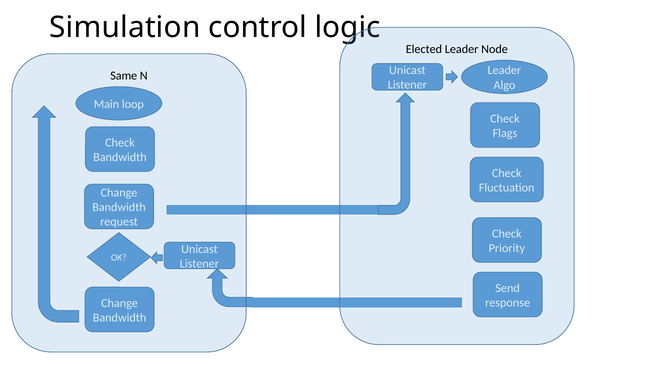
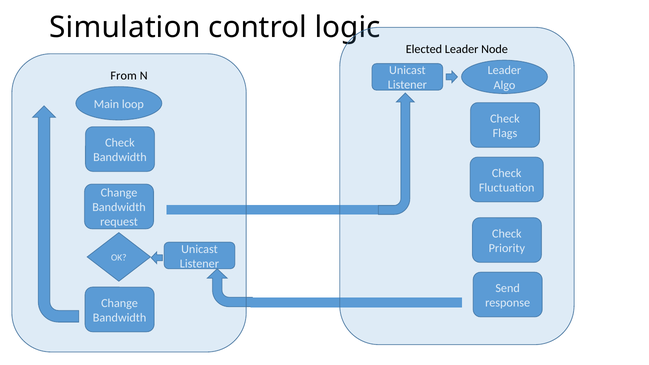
Same: Same -> From (124, 76)
